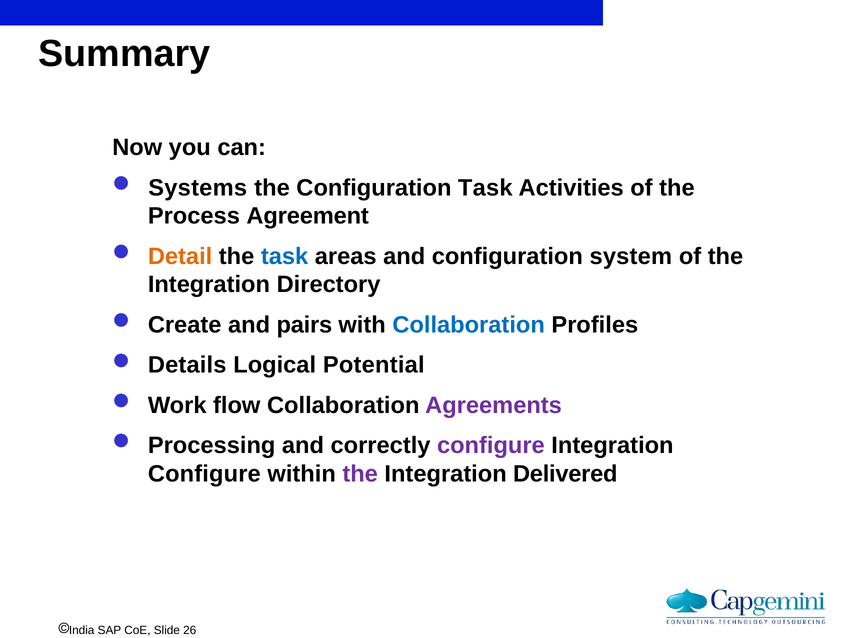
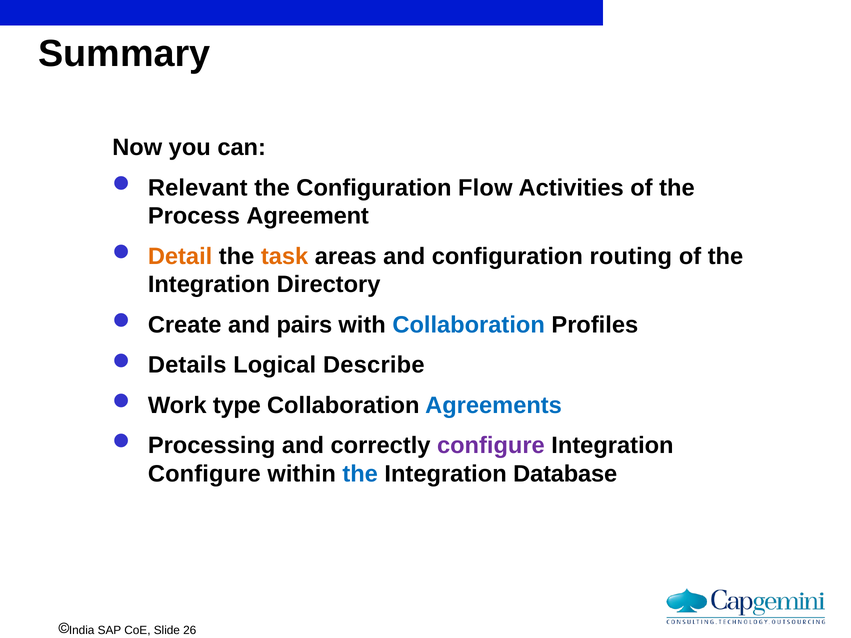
Systems: Systems -> Relevant (198, 188)
Configuration Task: Task -> Flow (485, 188)
task colour: blue -> orange (285, 256)
system: system -> routing (631, 256)
Potential: Potential -> Describe (374, 365)
flow: flow -> type (237, 405)
Agreements colour: purple -> blue (494, 405)
the colour: purple -> blue (360, 474)
Delivered: Delivered -> Database (565, 474)
